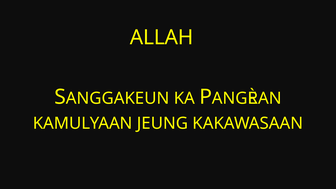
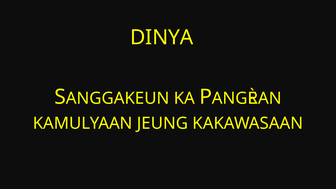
ALLAH: ALLAH -> DINYA (162, 38)
